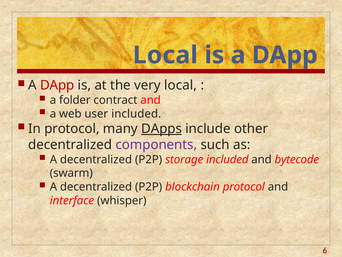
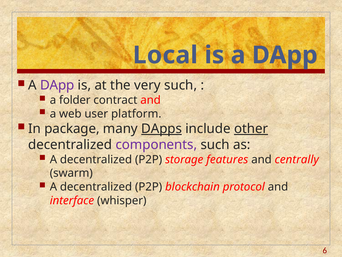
DApp colour: red -> purple (57, 85)
very local: local -> such (181, 85)
user included: included -> platform (136, 114)
In protocol: protocol -> package (72, 129)
other underline: none -> present (251, 129)
storage included: included -> features (227, 159)
bytecode: bytecode -> centrally (297, 159)
